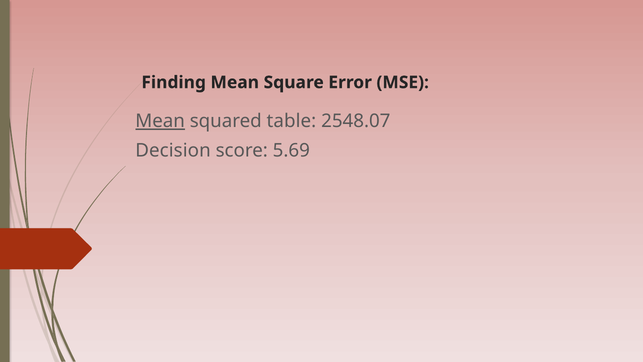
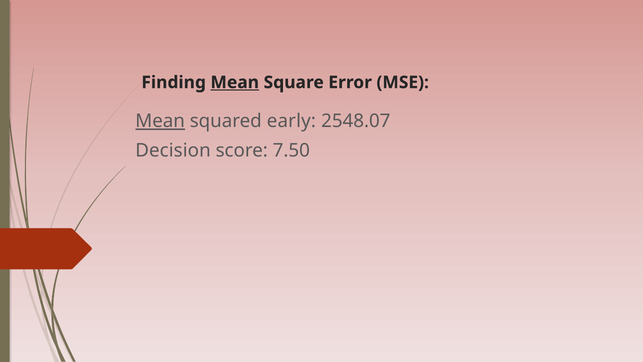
Mean underline: none -> present (235, 82)
table: table -> early (291, 121)
5.69: 5.69 -> 7.50 (291, 150)
